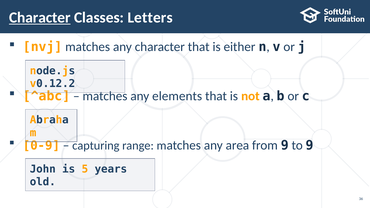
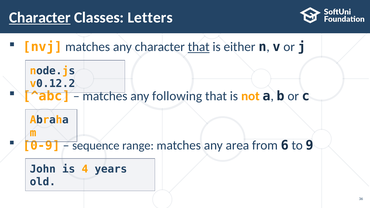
that underline: none -> present (199, 47)
elements: elements -> following (177, 96)
capturing: capturing -> sequence (96, 146)
from 9: 9 -> 6 (285, 145)
5: 5 -> 4 (85, 169)
